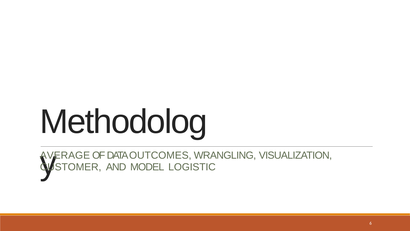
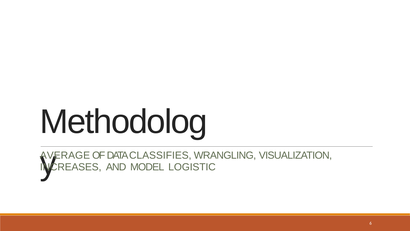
OUTCOMES: OUTCOMES -> CLASSIFIES (160, 155)
CUSTOMER: CUSTOMER -> INCREASES (71, 167)
